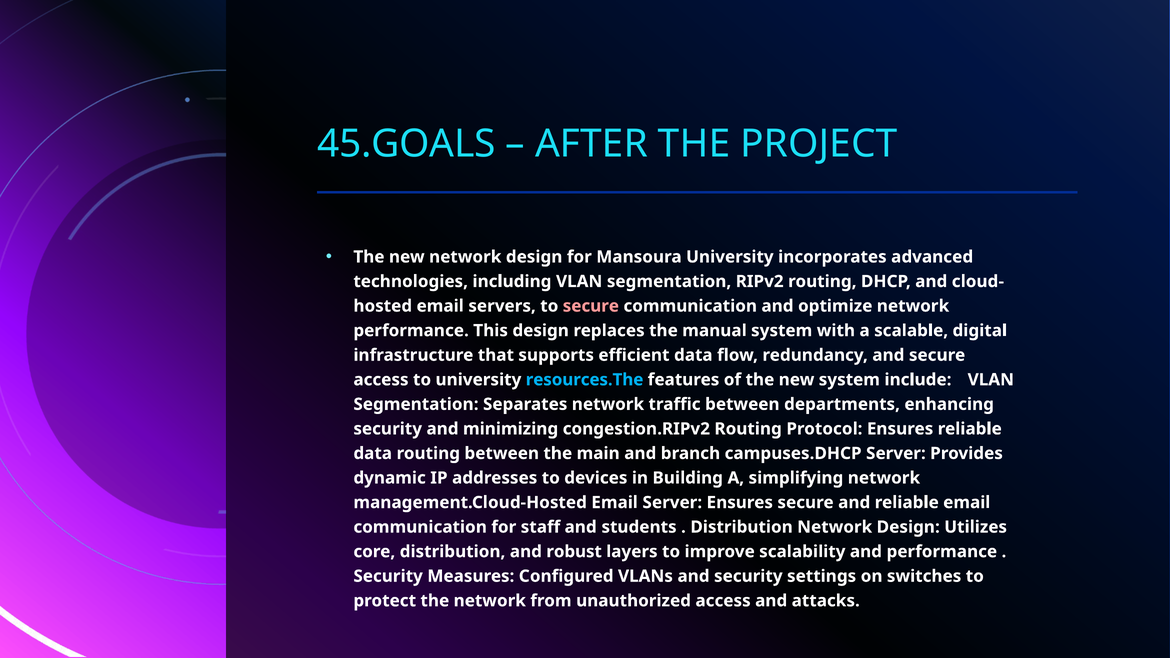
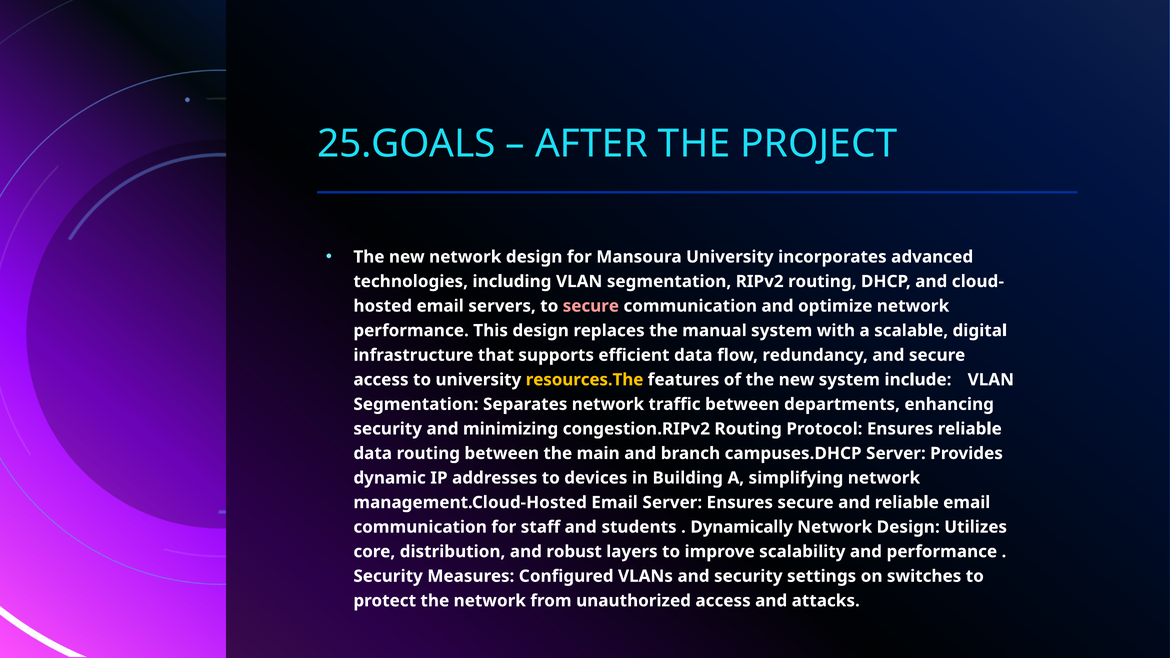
45.GOALS: 45.GOALS -> 25.GOALS (406, 144)
resources.The colour: light blue -> yellow (585, 380)
Distribution: Distribution -> Dynamically (742, 527)
